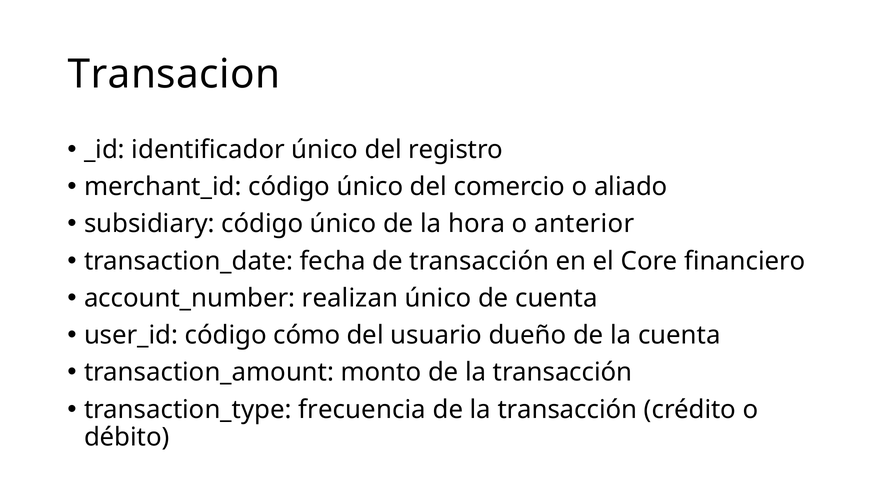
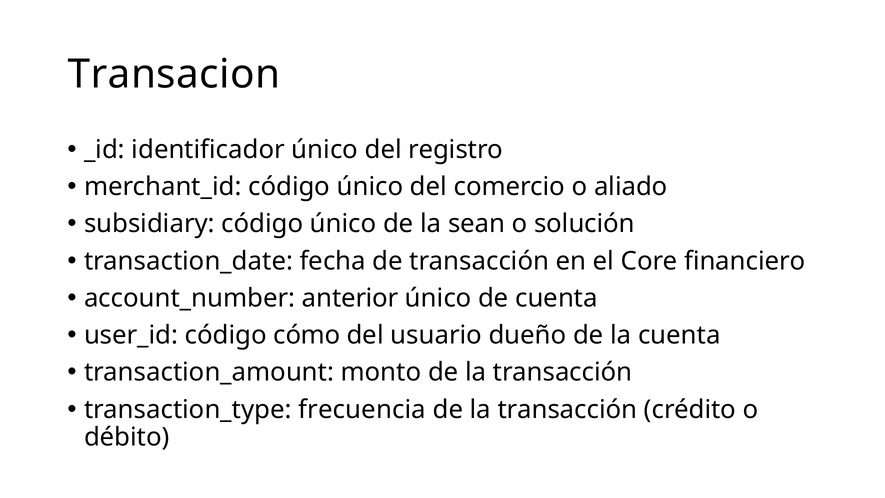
hora: hora -> sean (477, 224)
anterior: anterior -> solución (585, 224)
realizan: realizan -> anterior (350, 298)
